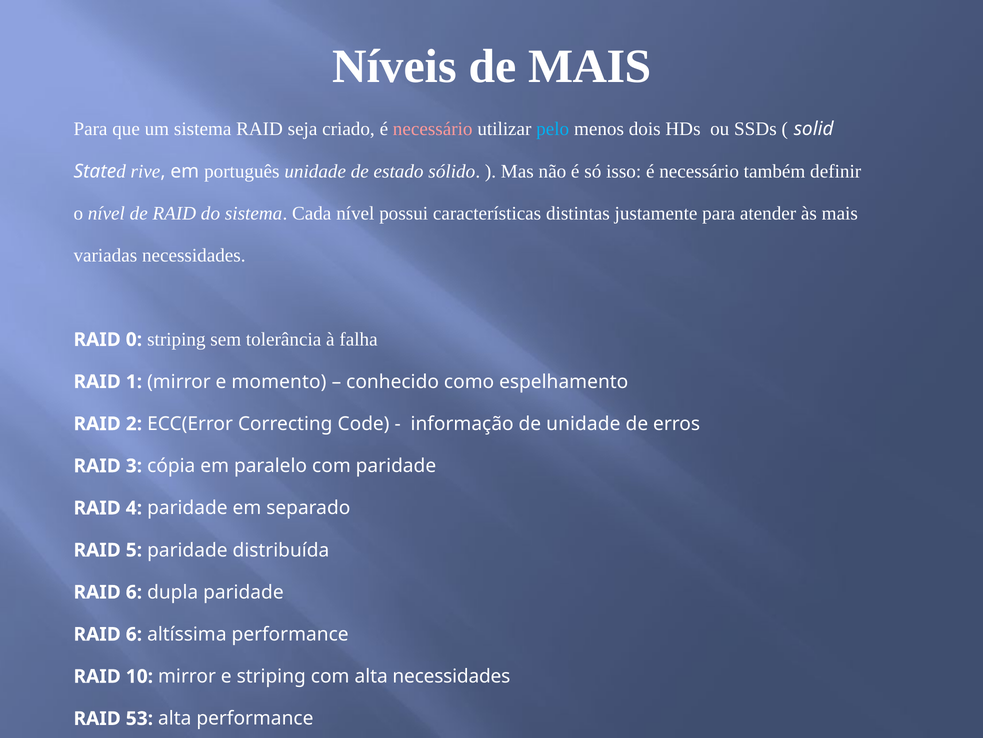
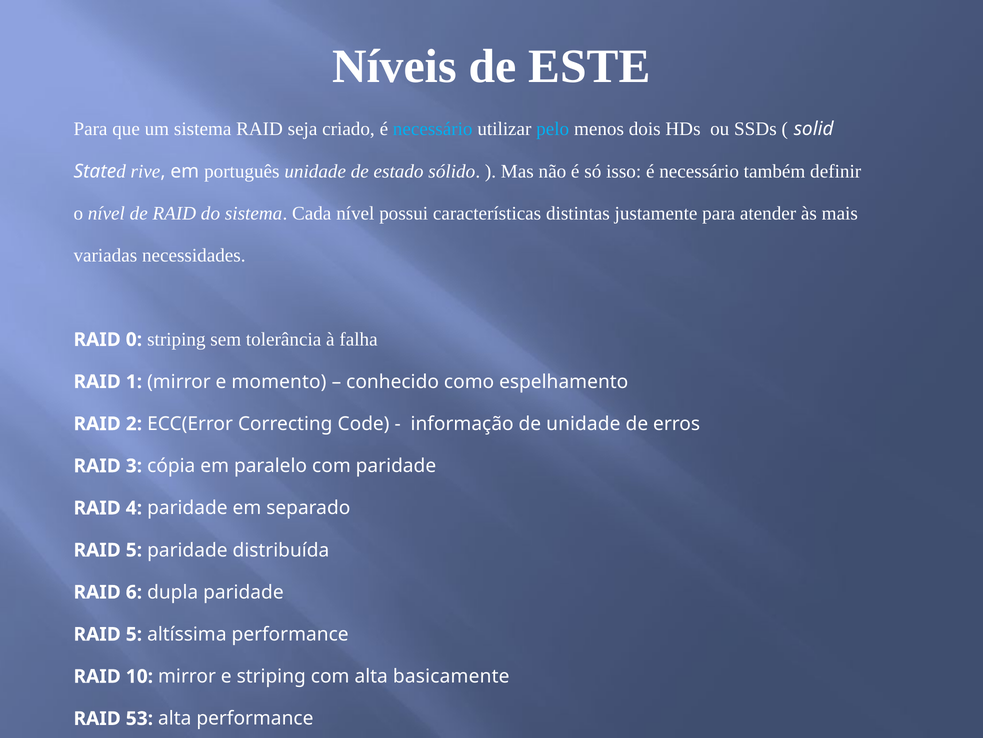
de MAIS: MAIS -> ESTE (590, 66)
necessário colour: pink -> light blue (433, 129)
6: 6 -> 5 (134, 634)
alta necessidades: necessidades -> basicamente (451, 676)
